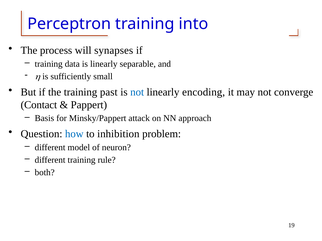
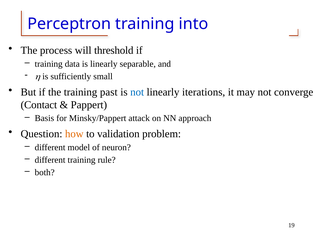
synapses: synapses -> threshold (114, 51)
encoding: encoding -> iterations (204, 92)
how colour: blue -> orange (74, 134)
inhibition: inhibition -> validation (118, 134)
